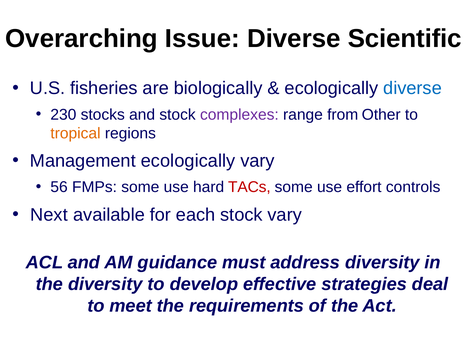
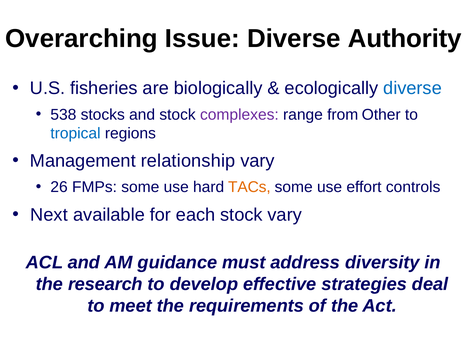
Scientific: Scientific -> Authority (405, 39)
230: 230 -> 538 (63, 115)
tropical colour: orange -> blue (75, 133)
Management ecologically: ecologically -> relationship (188, 161)
56: 56 -> 26 (59, 187)
TACs colour: red -> orange (249, 187)
the diversity: diversity -> research (105, 284)
